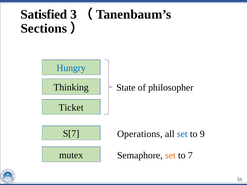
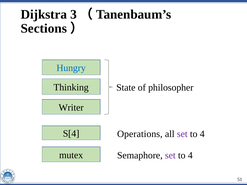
Satisfied: Satisfied -> Dijkstra (44, 14)
Ticket: Ticket -> Writer (71, 108)
S[7: S[7 -> S[4 (71, 134)
set colour: blue -> purple (182, 134)
9: 9 -> 4 (202, 134)
set colour: orange -> purple (170, 156)
7: 7 -> 4 (190, 156)
